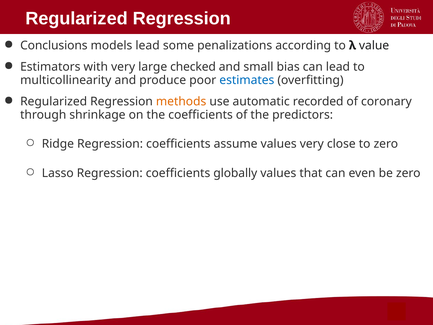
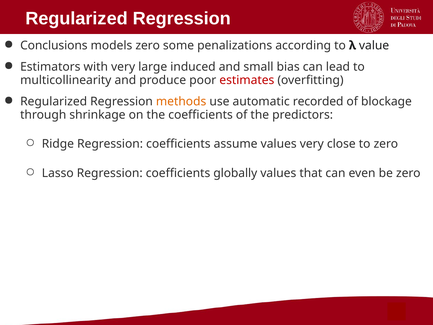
models lead: lead -> zero (148, 45)
checked: checked -> induced (193, 67)
estimates colour: blue -> red (247, 80)
coronary: coronary -> blockage (386, 101)
